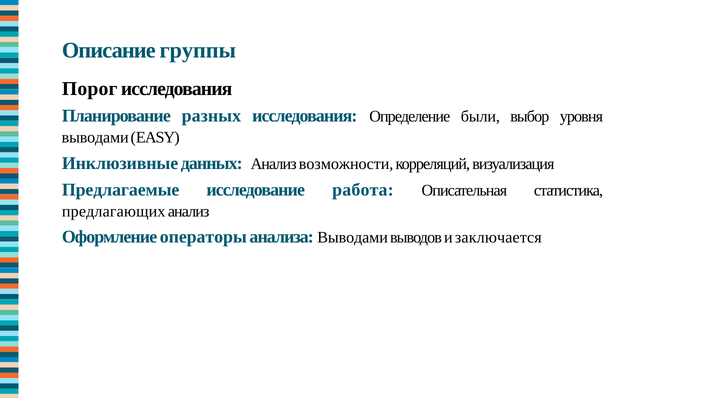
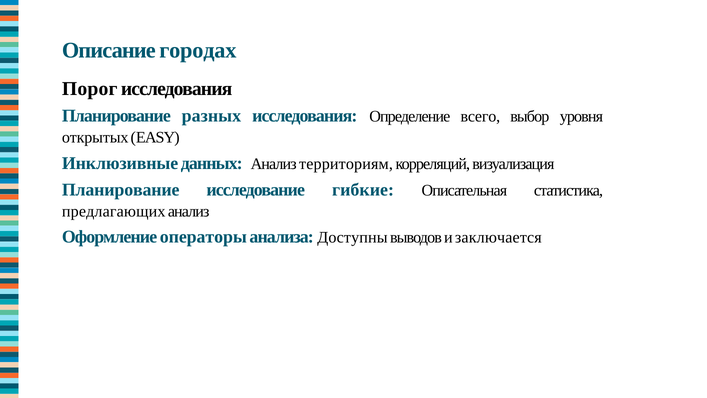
группы: группы -> городах (198, 50)
были: были -> всего (480, 117)
выводами: выводами -> открытых (95, 138)
возможности: возможности -> территориям (346, 164)
Предлагаемые: Предлагаемые -> Планирование (121, 190)
работа: работа -> гибкие (363, 190)
анализа Выводами: Выводами -> Доступны (353, 237)
